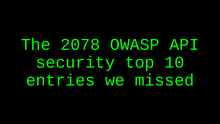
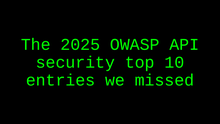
2078: 2078 -> 2025 (80, 44)
